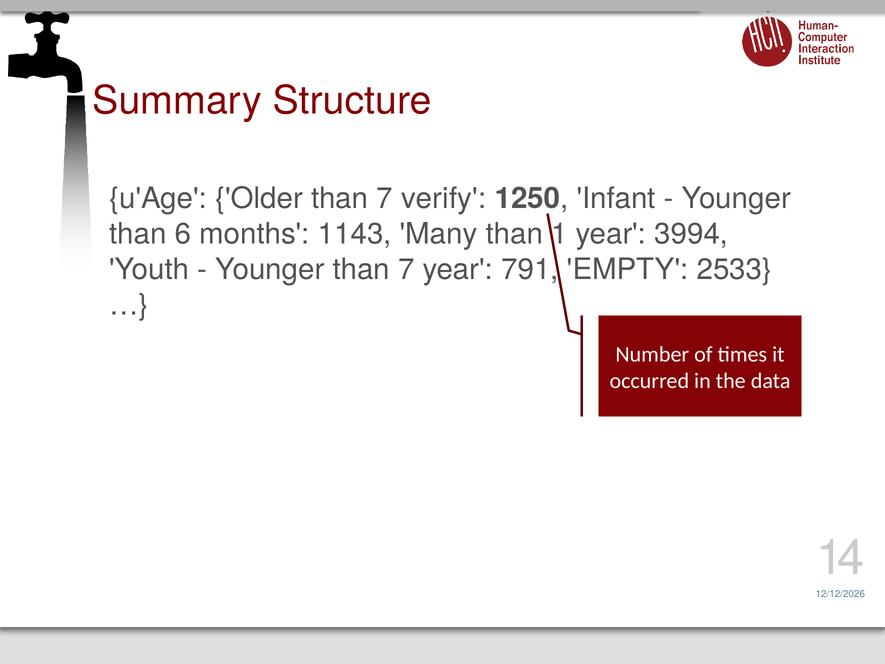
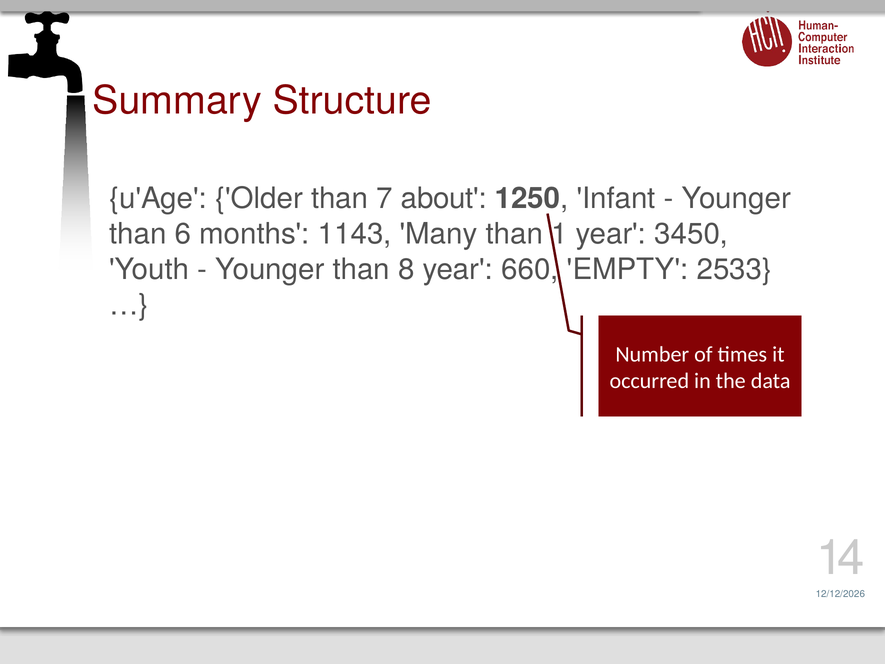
verify: verify -> about (444, 199)
3994: 3994 -> 3450 (691, 234)
Younger than 7: 7 -> 8 (406, 269)
791: 791 -> 660 (530, 269)
